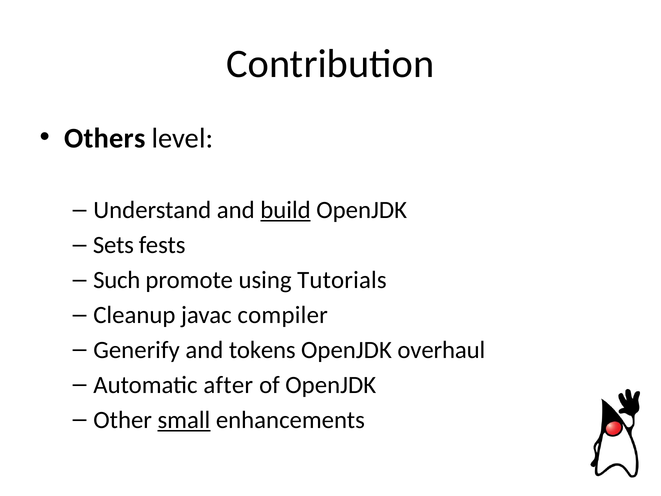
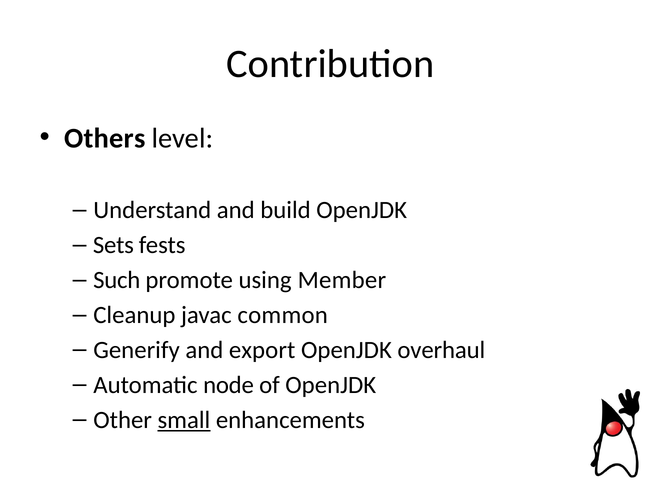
build underline: present -> none (285, 210)
Tutorials: Tutorials -> Member (342, 280)
compiler: compiler -> common (283, 315)
tokens: tokens -> export (262, 350)
after: after -> node (228, 385)
